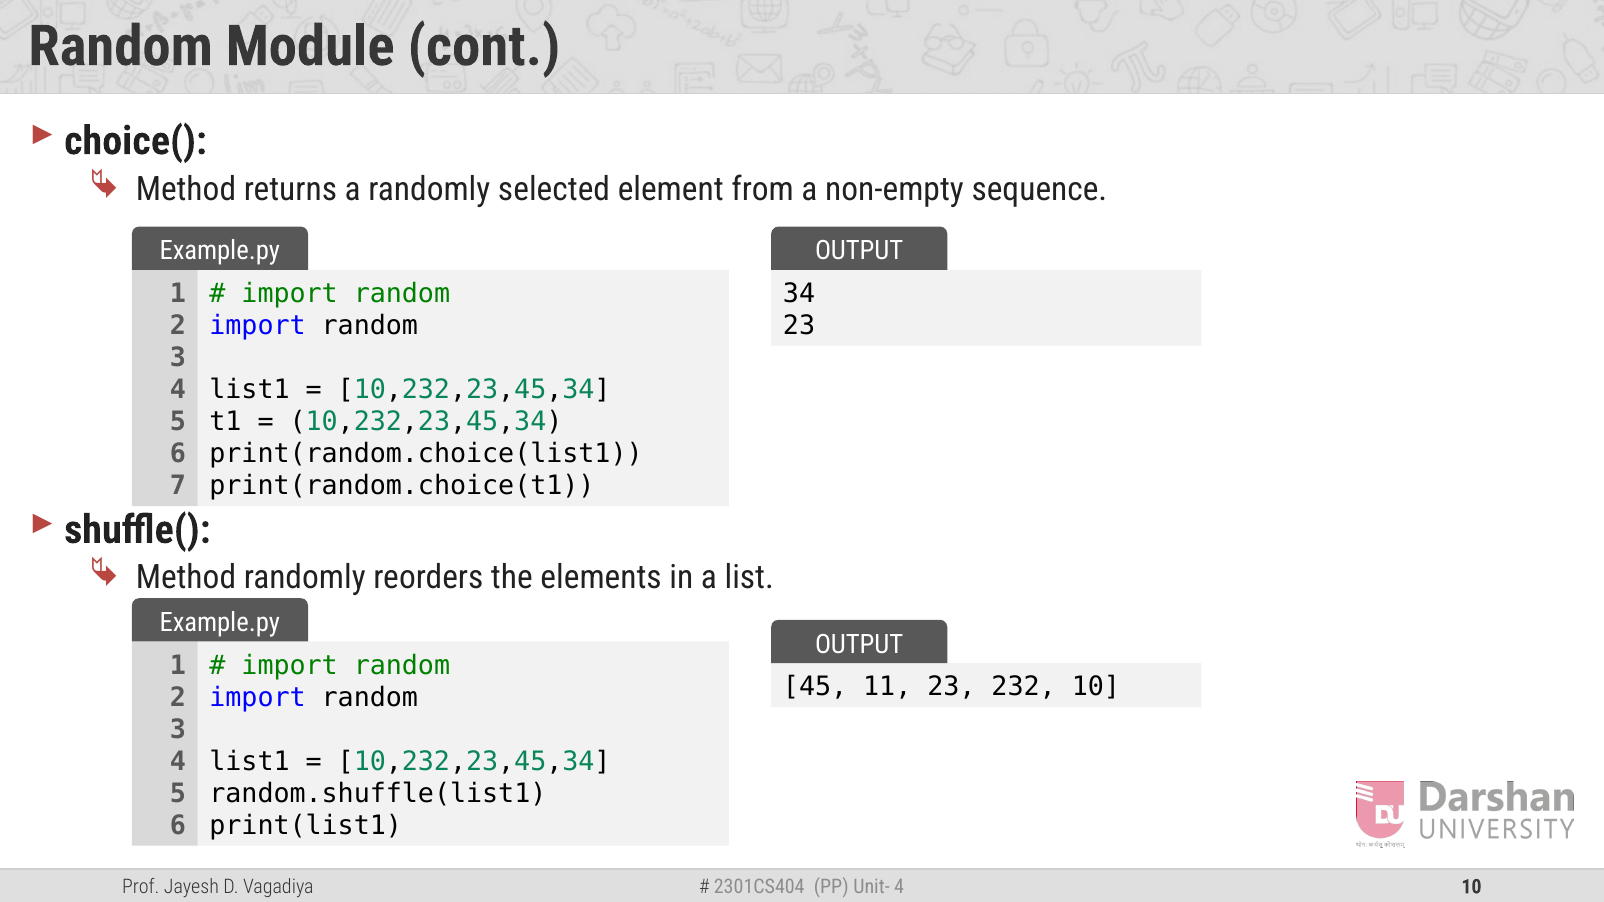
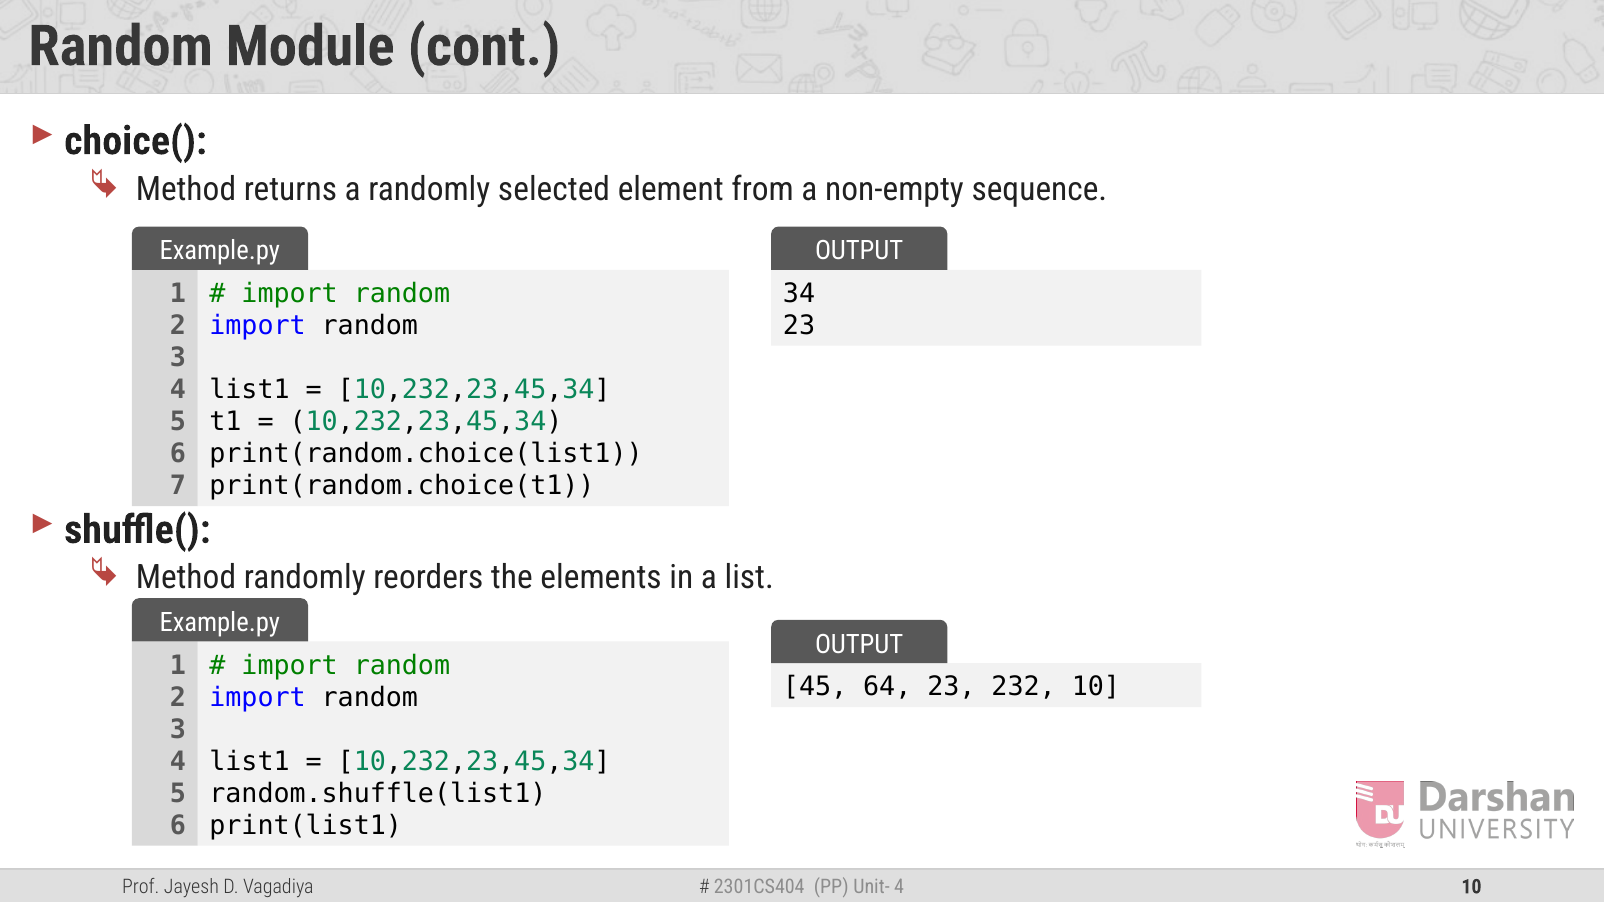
11: 11 -> 64 (887, 687)
